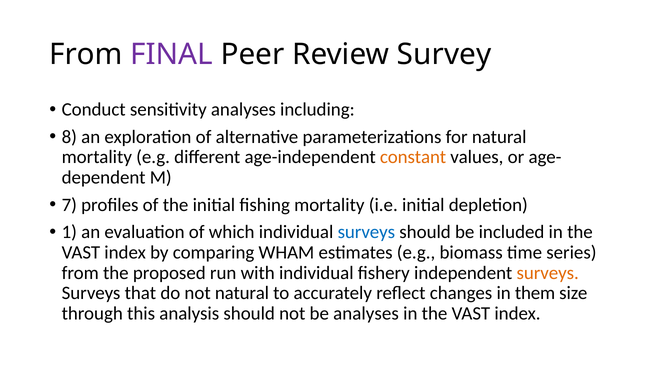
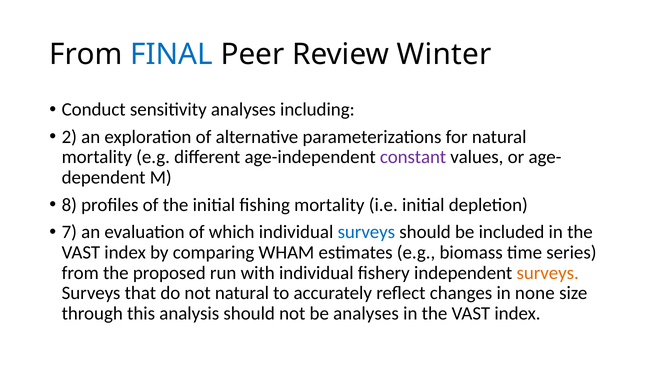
FINAL colour: purple -> blue (171, 55)
Survey: Survey -> Winter (444, 55)
8: 8 -> 2 (69, 137)
constant colour: orange -> purple (413, 157)
7: 7 -> 8 (69, 205)
1: 1 -> 7 (69, 232)
them: them -> none (535, 293)
